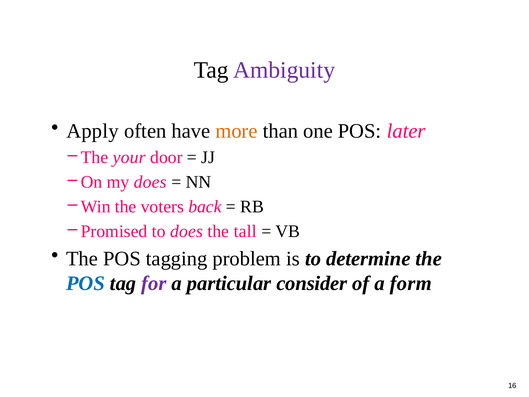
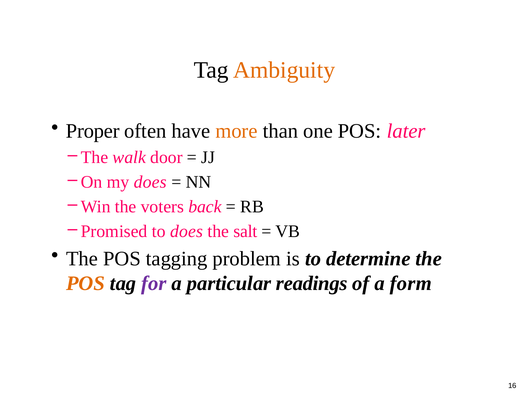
Ambiguity colour: purple -> orange (284, 70)
Apply: Apply -> Proper (93, 131)
your: your -> walk (129, 157)
tall: tall -> salt (245, 231)
POS colour: blue -> orange (85, 283)
consider: consider -> readings (312, 283)
